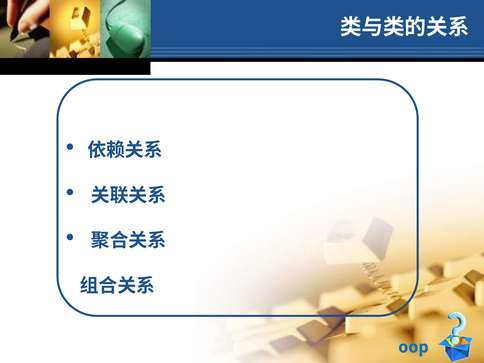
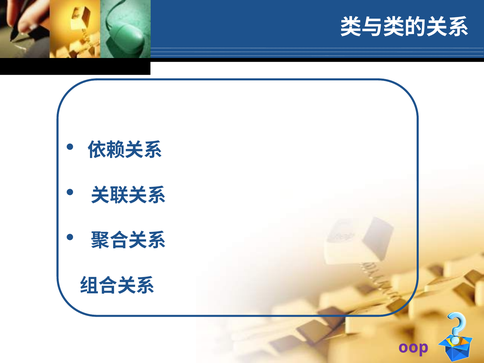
oop colour: blue -> purple (413, 347)
